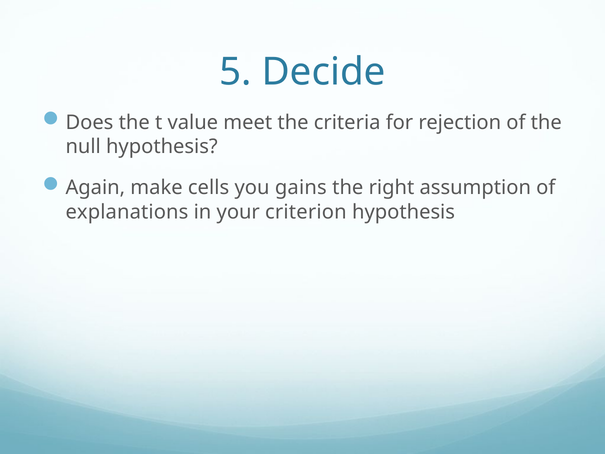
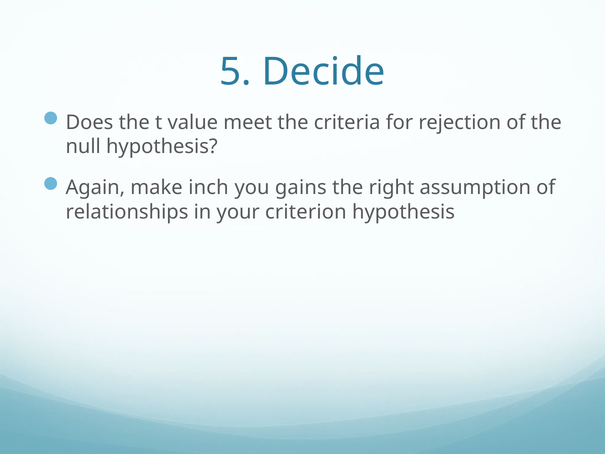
cells: cells -> inch (208, 188)
explanations: explanations -> relationships (127, 212)
